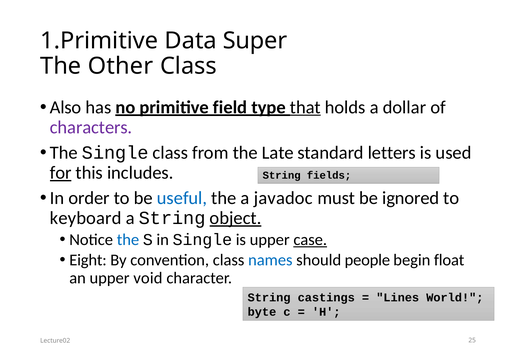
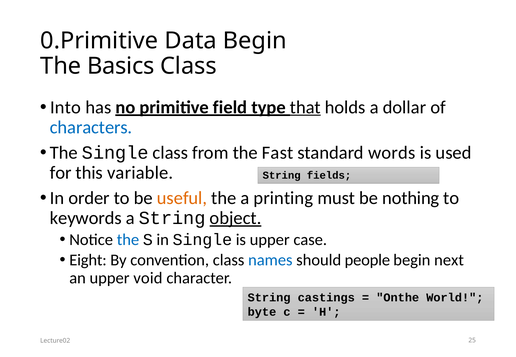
1.Primitive: 1.Primitive -> 0.Primitive (99, 41)
Data Super: Super -> Begin (255, 41)
Other: Other -> Basics (121, 66)
Also: Also -> Into (65, 107)
characters colour: purple -> blue (91, 127)
Late: Late -> Fast (278, 153)
letters: letters -> words (392, 153)
for underline: present -> none (61, 173)
includes: includes -> variable (140, 173)
useful colour: blue -> orange (182, 198)
javadoc: javadoc -> printing (283, 198)
ignored: ignored -> nothing (411, 198)
keyboard: keyboard -> keywords (86, 218)
case underline: present -> none (310, 240)
float: float -> next (449, 260)
Lines: Lines -> Onthe (398, 298)
